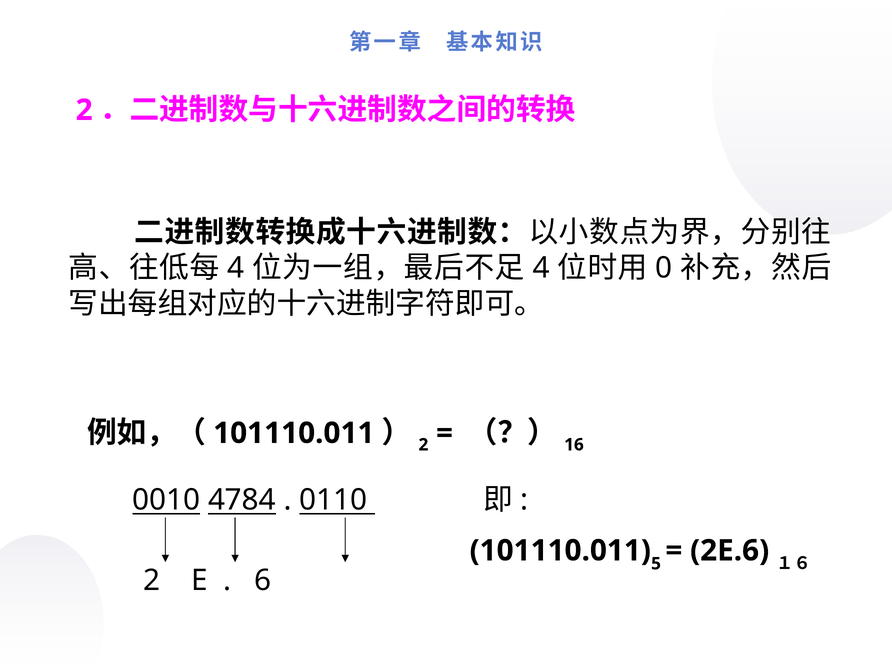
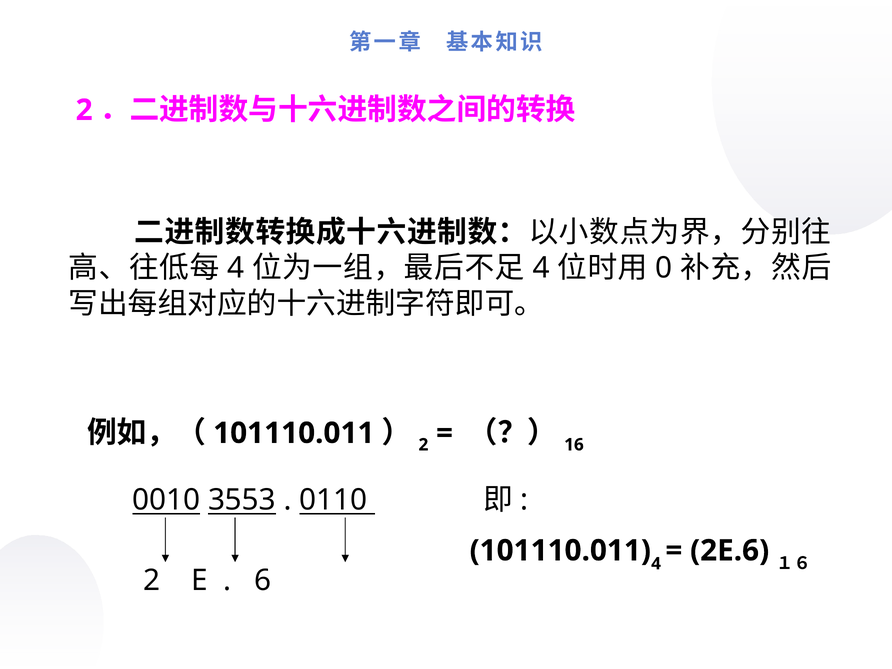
4784: 4784 -> 3553 (242, 500)
5: 5 -> 4 (656, 564)
